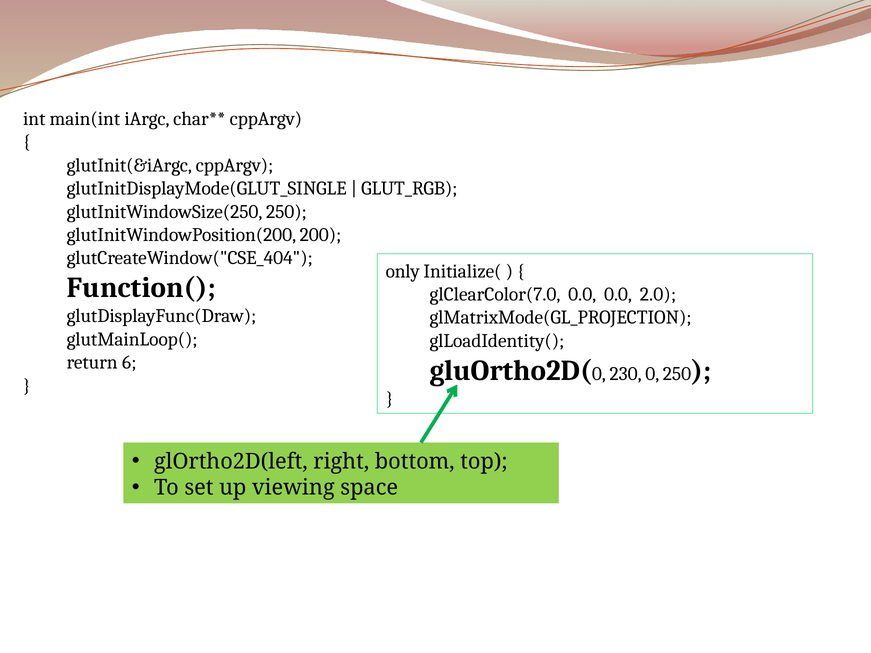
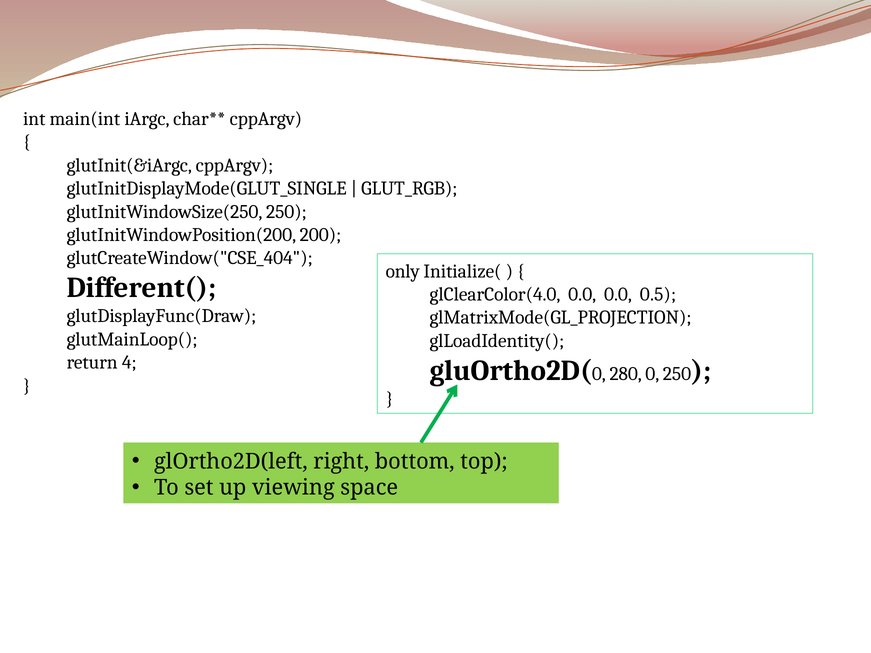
Function(: Function( -> Different( (141, 288)
glClearColor(7.0: glClearColor(7.0 -> glClearColor(4.0 (495, 294)
2.0: 2.0 -> 0.5 (658, 294)
6: 6 -> 4 (129, 363)
230: 230 -> 280 (626, 374)
